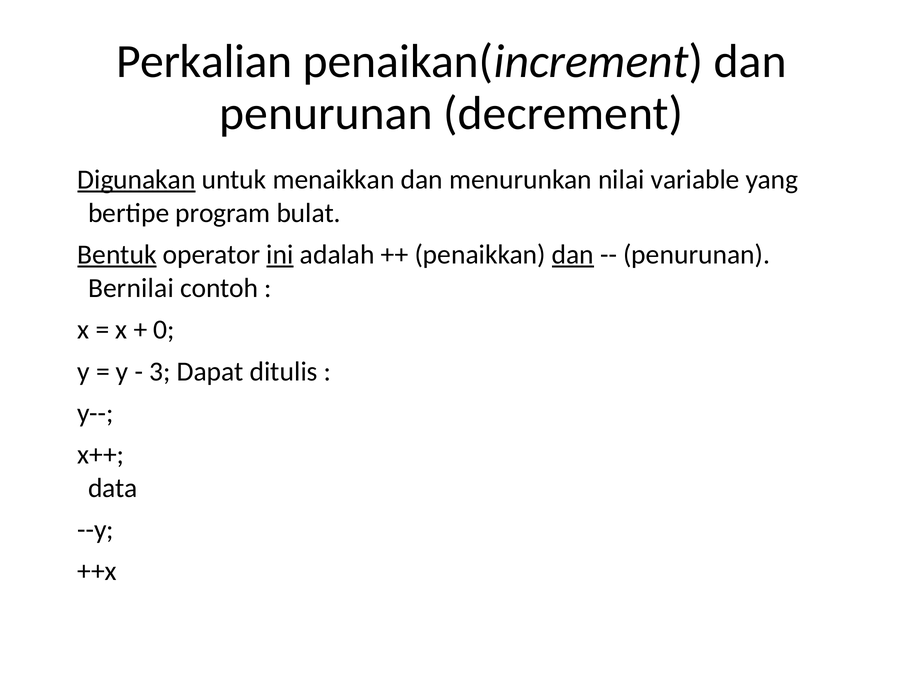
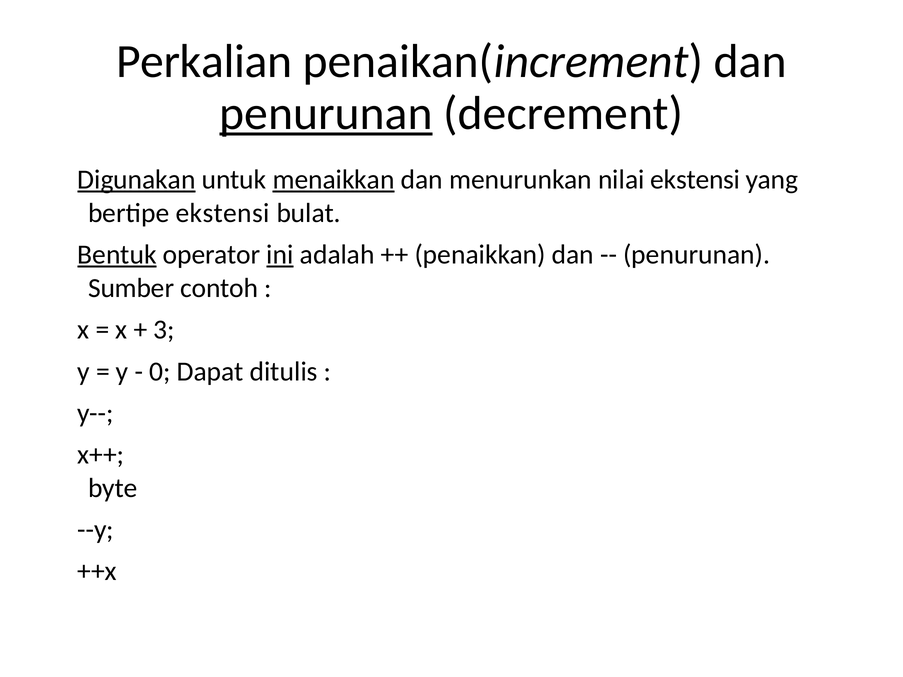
penurunan underline: none -> present (326, 114)
menaikkan underline: none -> present (334, 180)
nilai variable: variable -> ekstensi (695, 180)
bertipe program: program -> ekstensi (223, 213)
dan underline: present -> none (573, 255)
Bernilai: Bernilai -> Sumber (131, 288)
0: 0 -> 3 (164, 330)
3: 3 -> 0 (160, 372)
data: data -> byte (113, 488)
